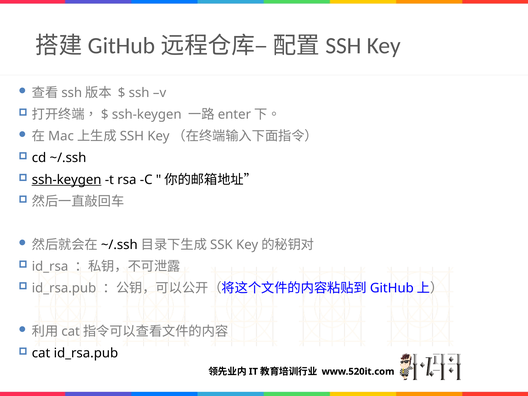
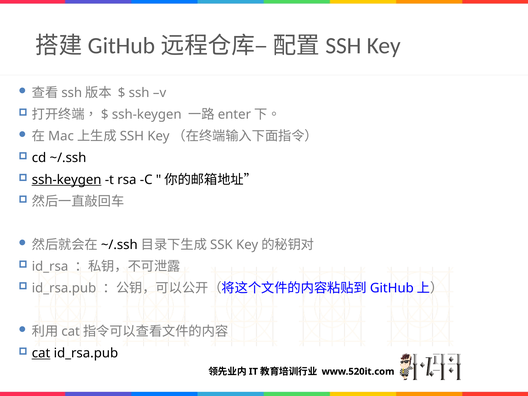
cat underline: none -> present (41, 353)
